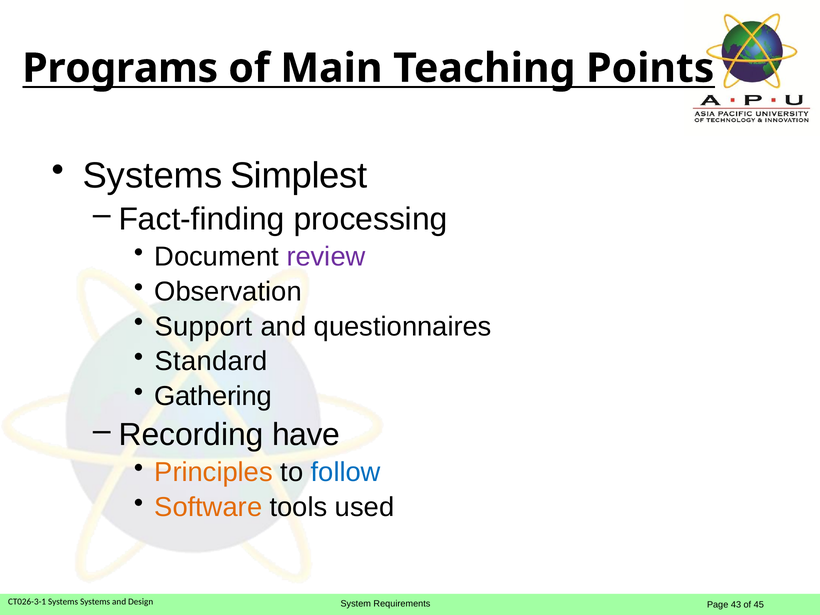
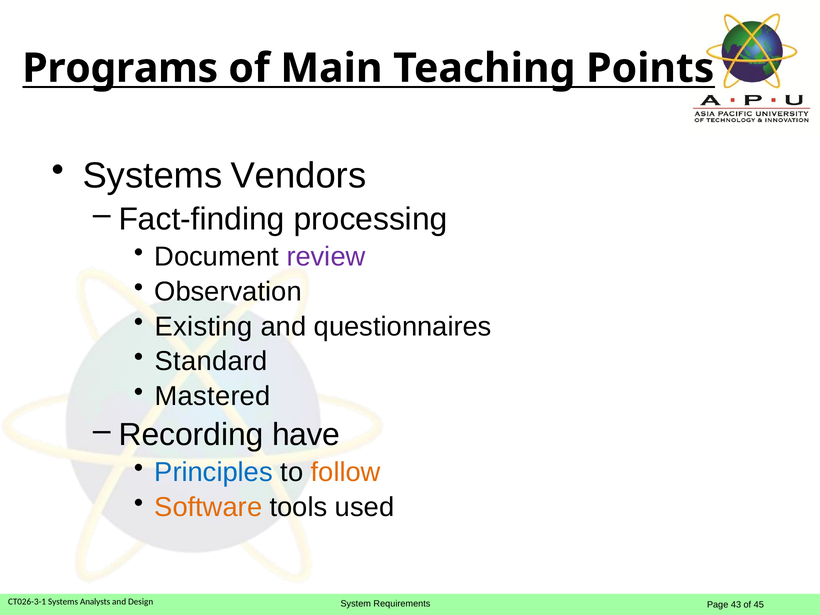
Simplest: Simplest -> Vendors (298, 176)
Support: Support -> Existing (204, 326)
Gathering: Gathering -> Mastered (213, 396)
Principles colour: orange -> blue (214, 472)
follow colour: blue -> orange (346, 472)
Systems Systems: Systems -> Analysts (95, 602)
